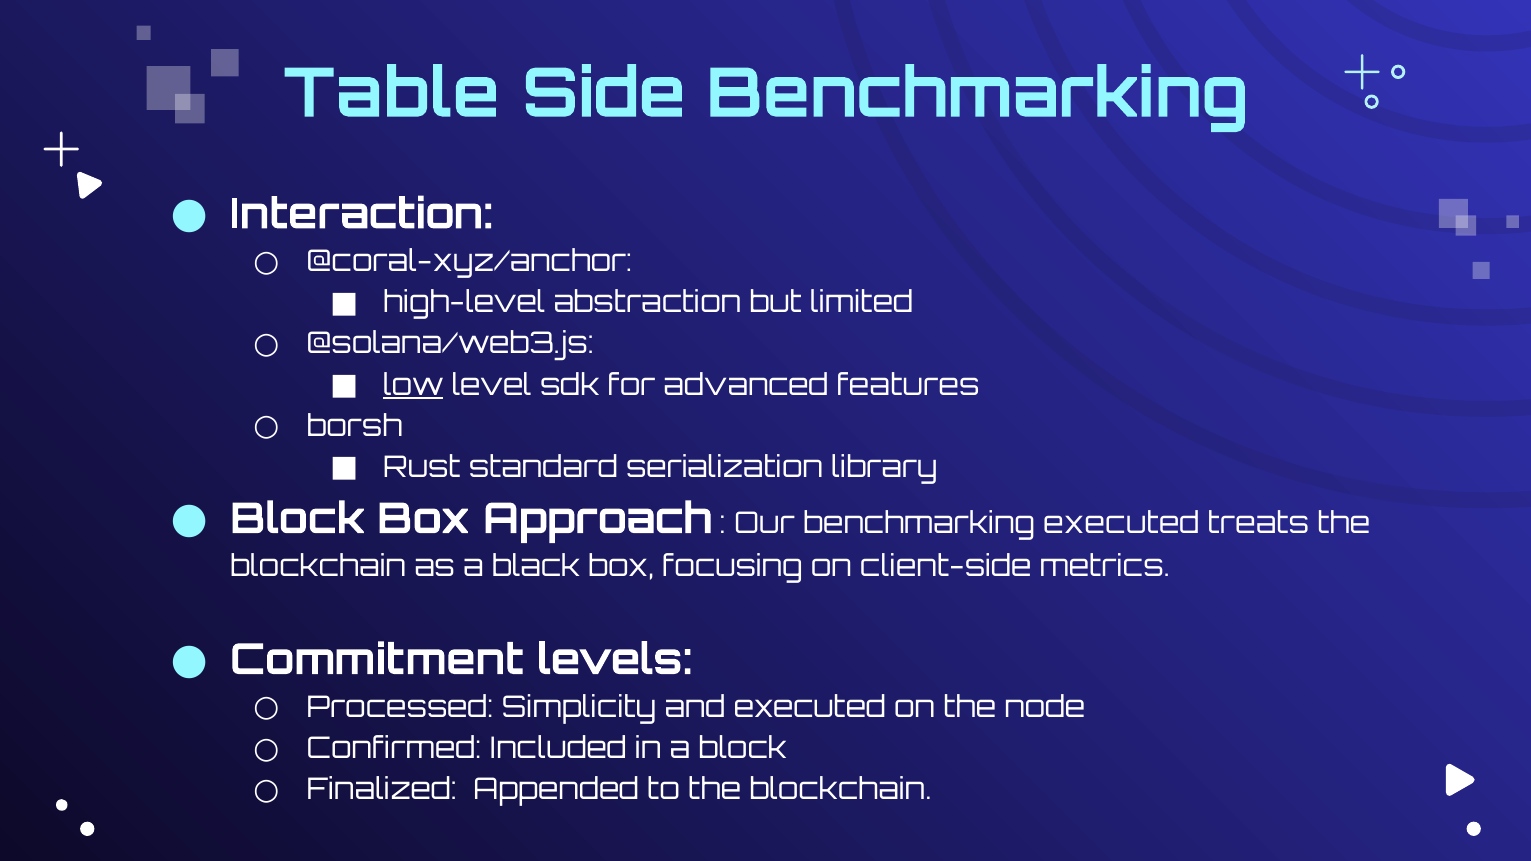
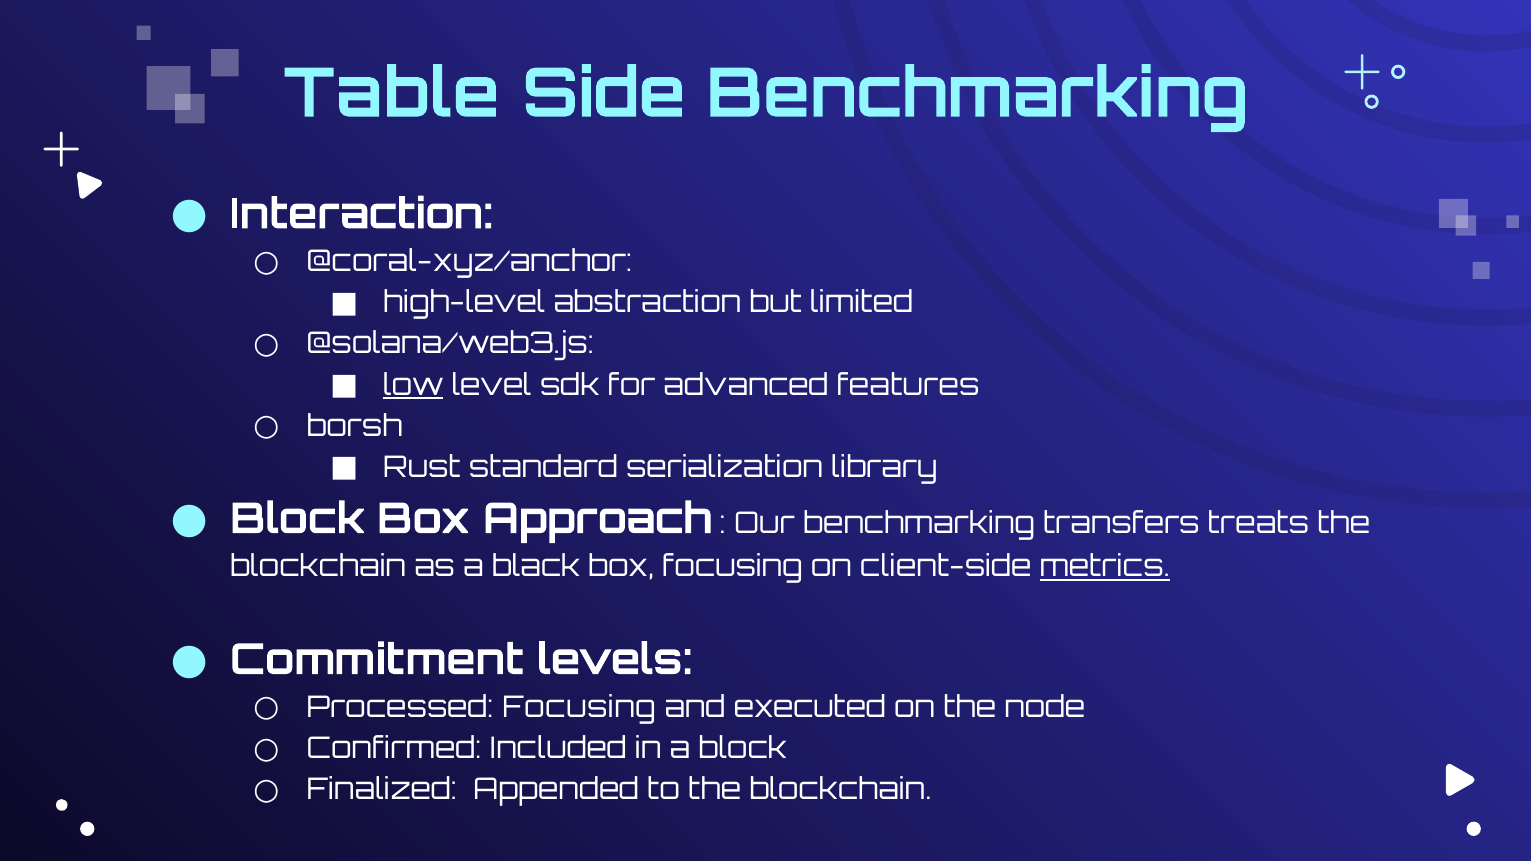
benchmarking executed: executed -> transfers (1121, 524)
metrics underline: none -> present (1105, 567)
Processed Simplicity: Simplicity -> Focusing (579, 708)
